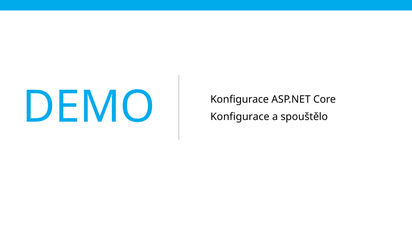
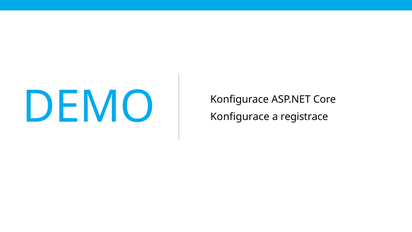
spouštělo: spouštělo -> registrace (304, 117)
